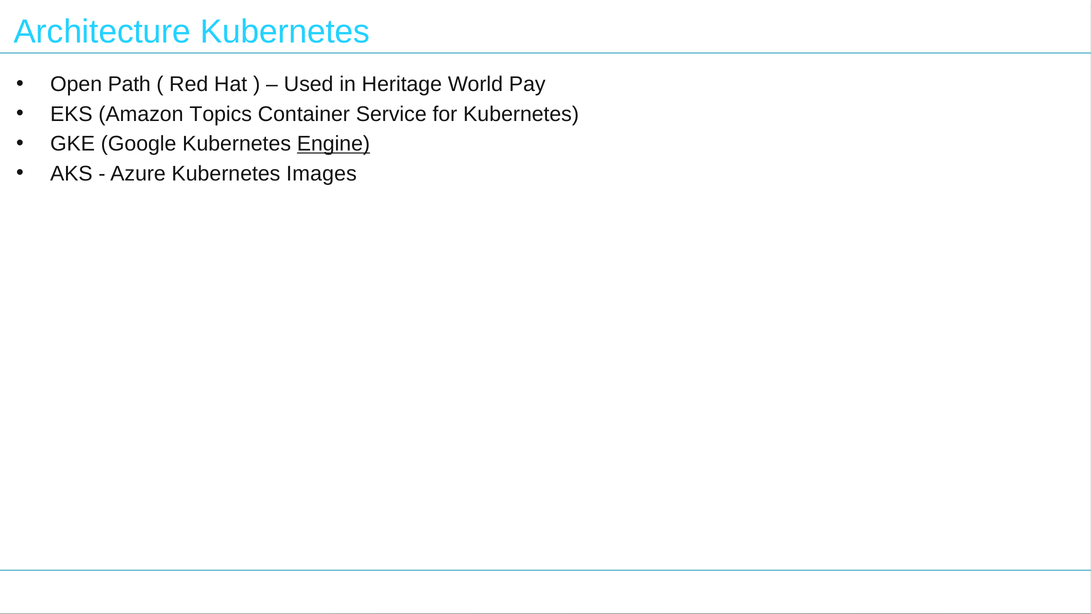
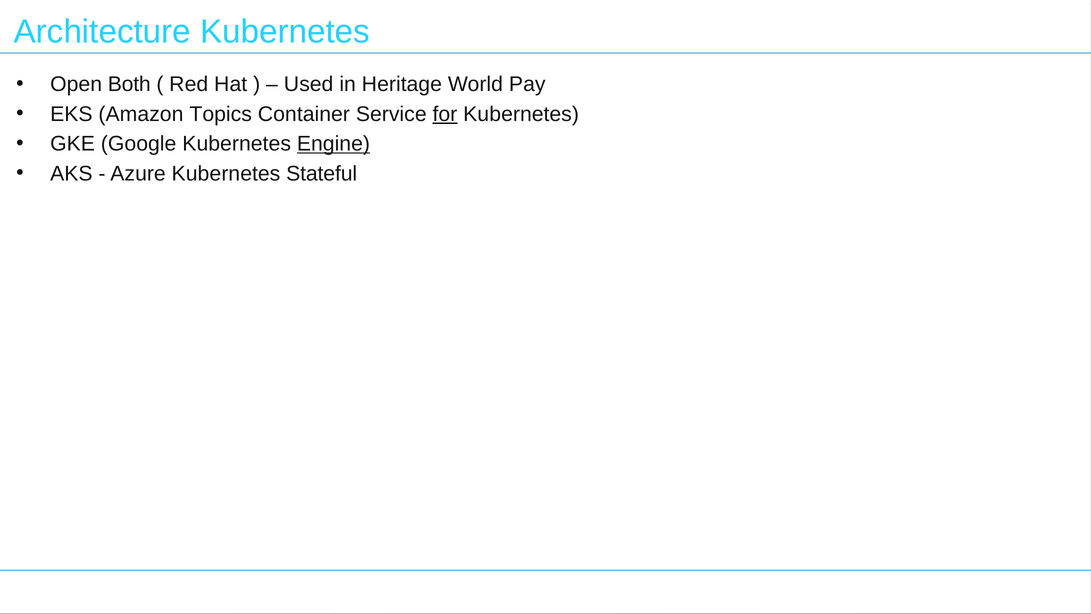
Path: Path -> Both (129, 84)
for underline: none -> present (445, 114)
Images: Images -> Stateful (322, 174)
